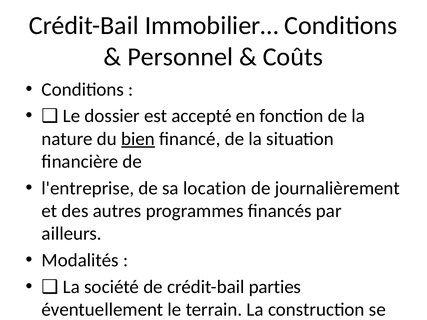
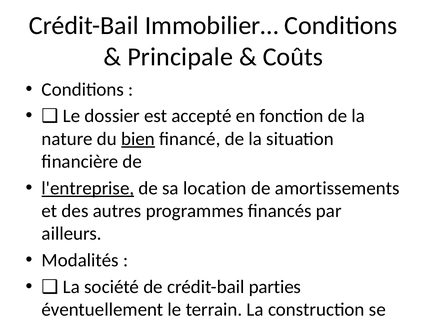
Personnel: Personnel -> Principale (180, 57)
l'entreprise underline: none -> present (88, 188)
journalièrement: journalièrement -> amortissements (337, 188)
